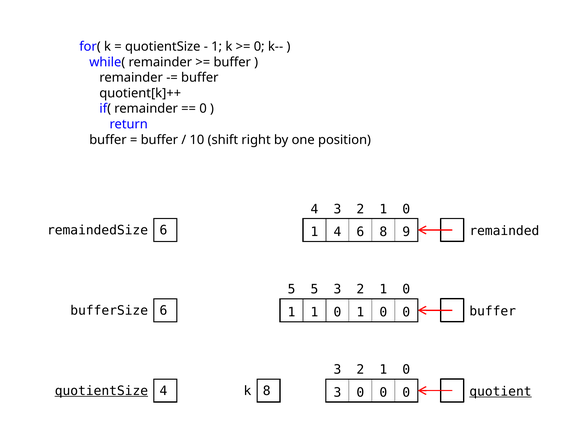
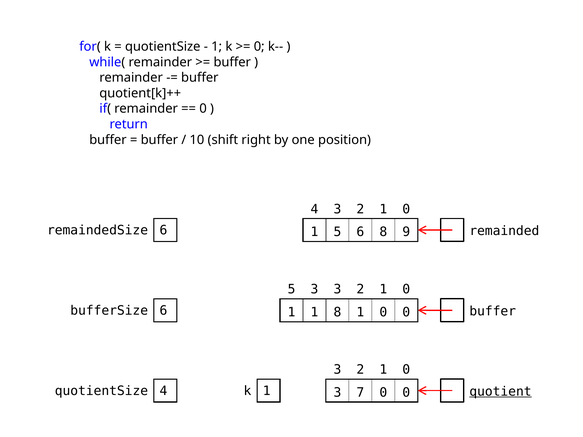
1 4: 4 -> 5 (337, 232)
5 5: 5 -> 3 (314, 290)
1 1 0: 0 -> 8 (337, 312)
quotientSize underline: present -> none (101, 391)
k 8: 8 -> 1 (267, 391)
3 0: 0 -> 7 (360, 393)
